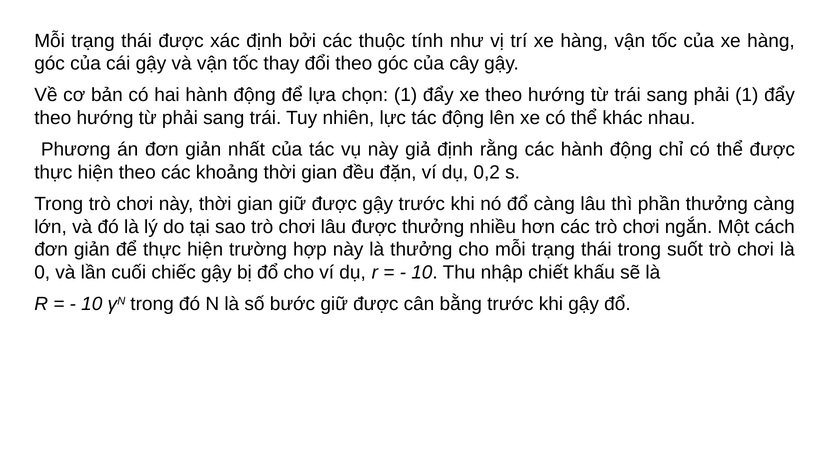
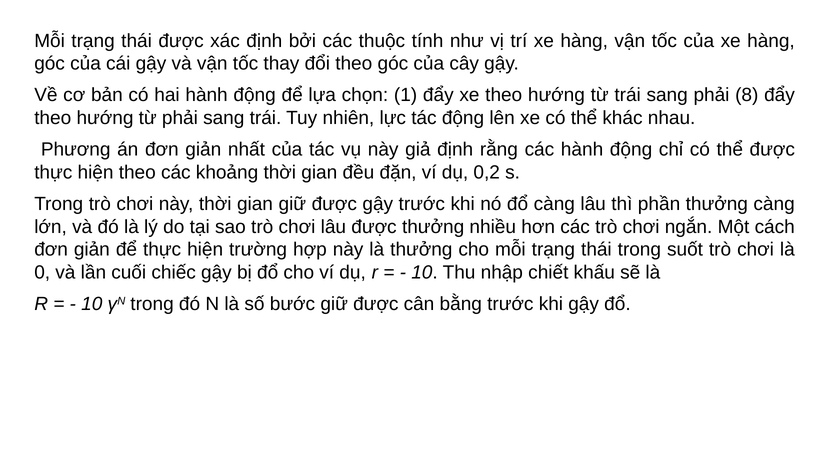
phải 1: 1 -> 8 (747, 95)
